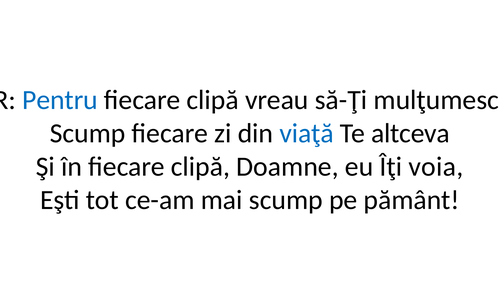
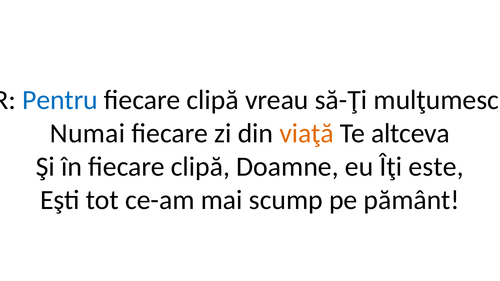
Scump: Scump -> Numai (88, 133)
viaţă colour: blue -> orange (307, 133)
voia: voia -> este (436, 167)
